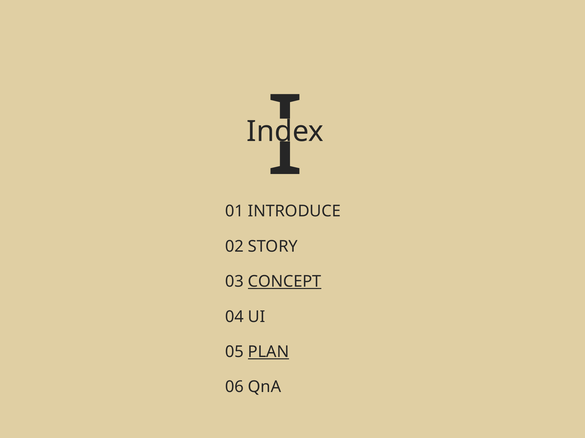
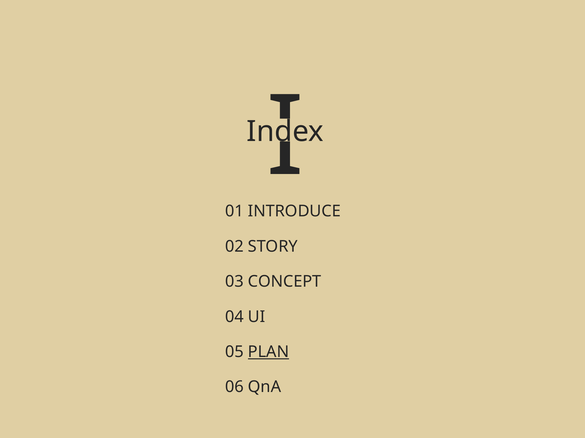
CONCEPT underline: present -> none (285, 282)
